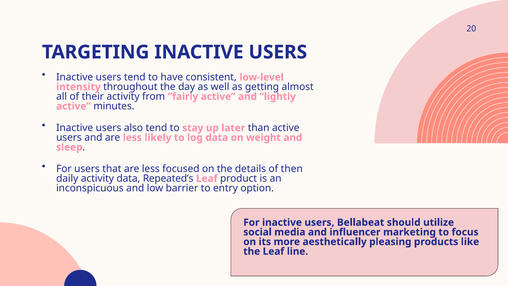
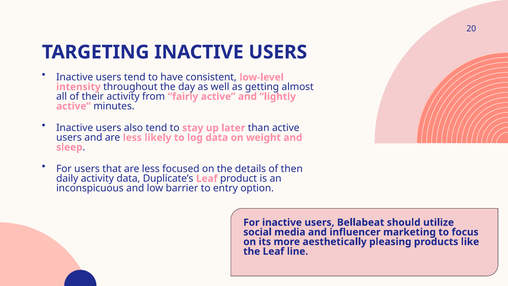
Repeated’s: Repeated’s -> Duplicate’s (168, 178)
